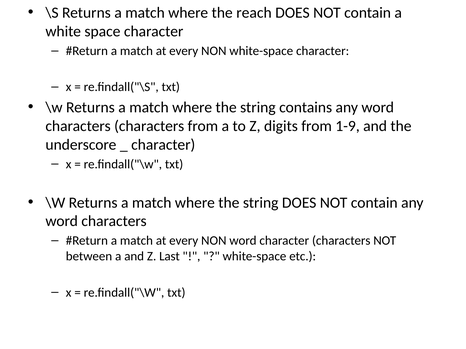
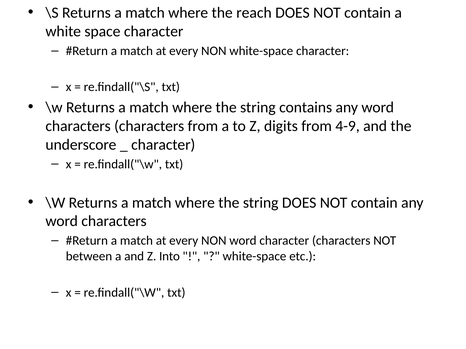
1-9: 1-9 -> 4-9 (348, 126)
Last: Last -> Into (169, 257)
